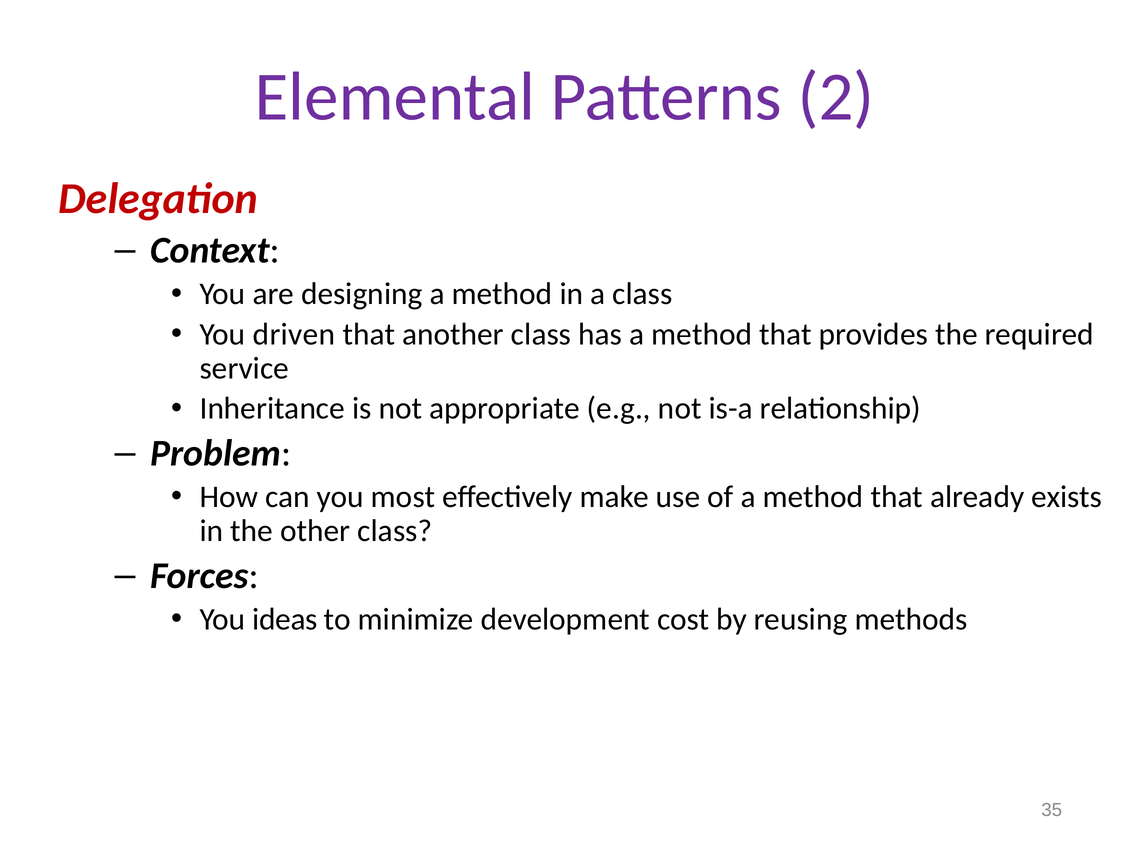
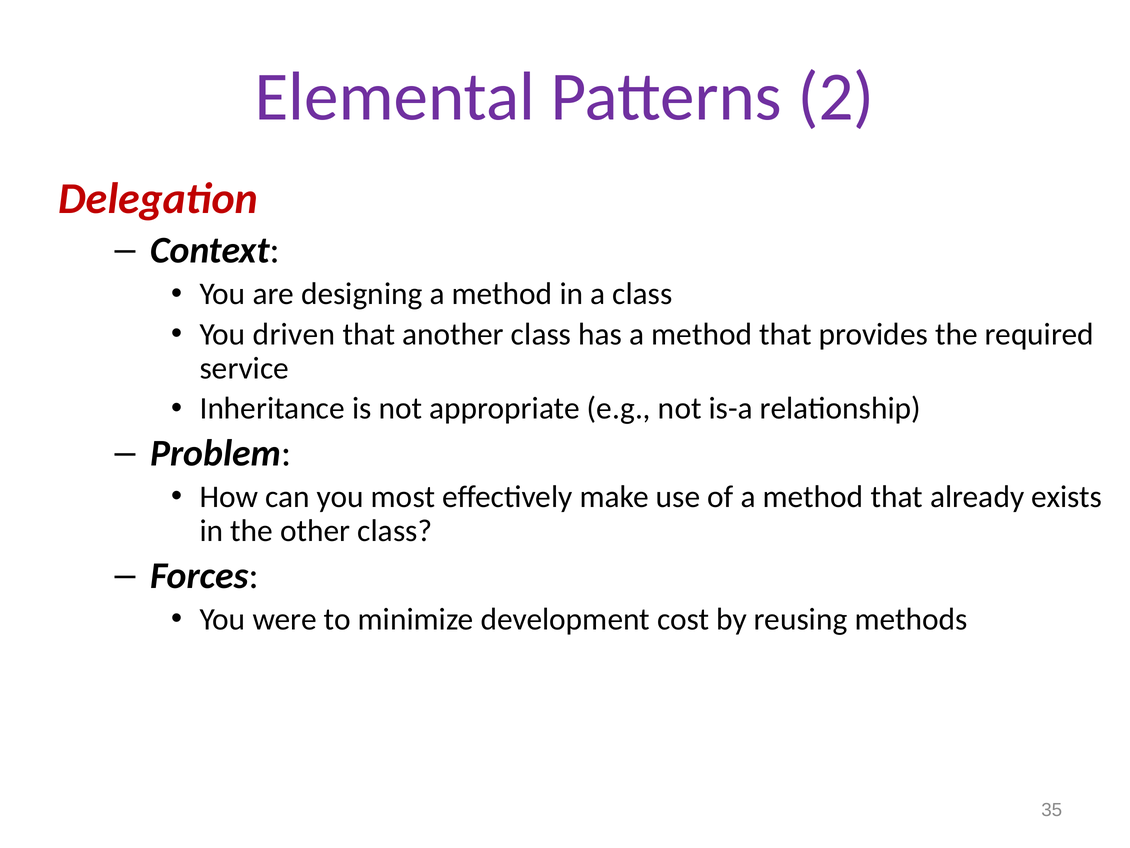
ideas: ideas -> were (285, 619)
